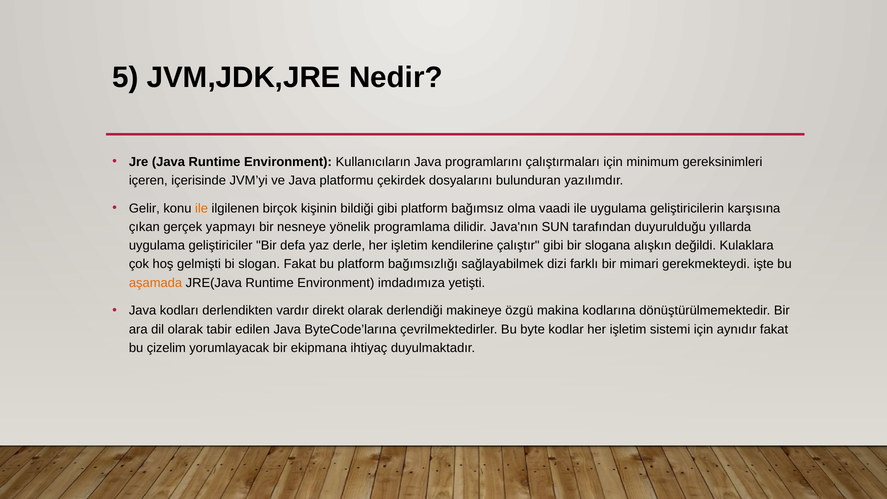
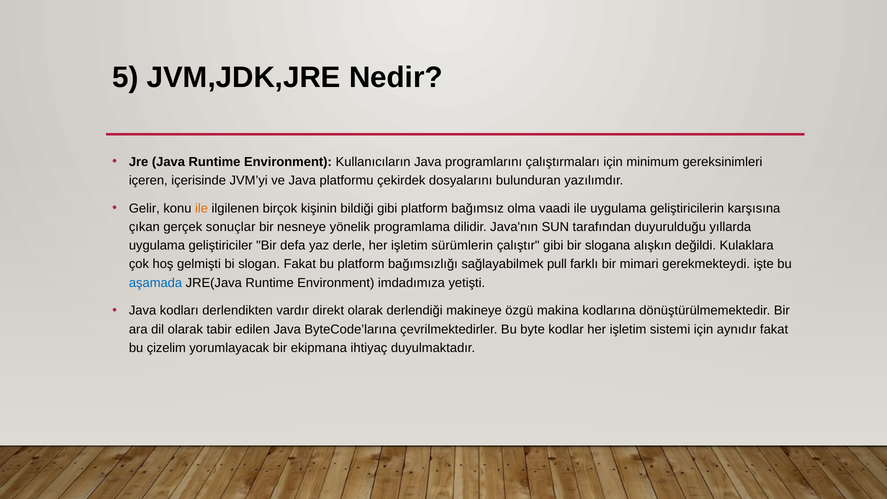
yapmayı: yapmayı -> sonuçlar (231, 227)
kendilerine: kendilerine -> sürümlerin (462, 245)
dizi: dizi -> pull (557, 264)
aşamada colour: orange -> blue (156, 283)
